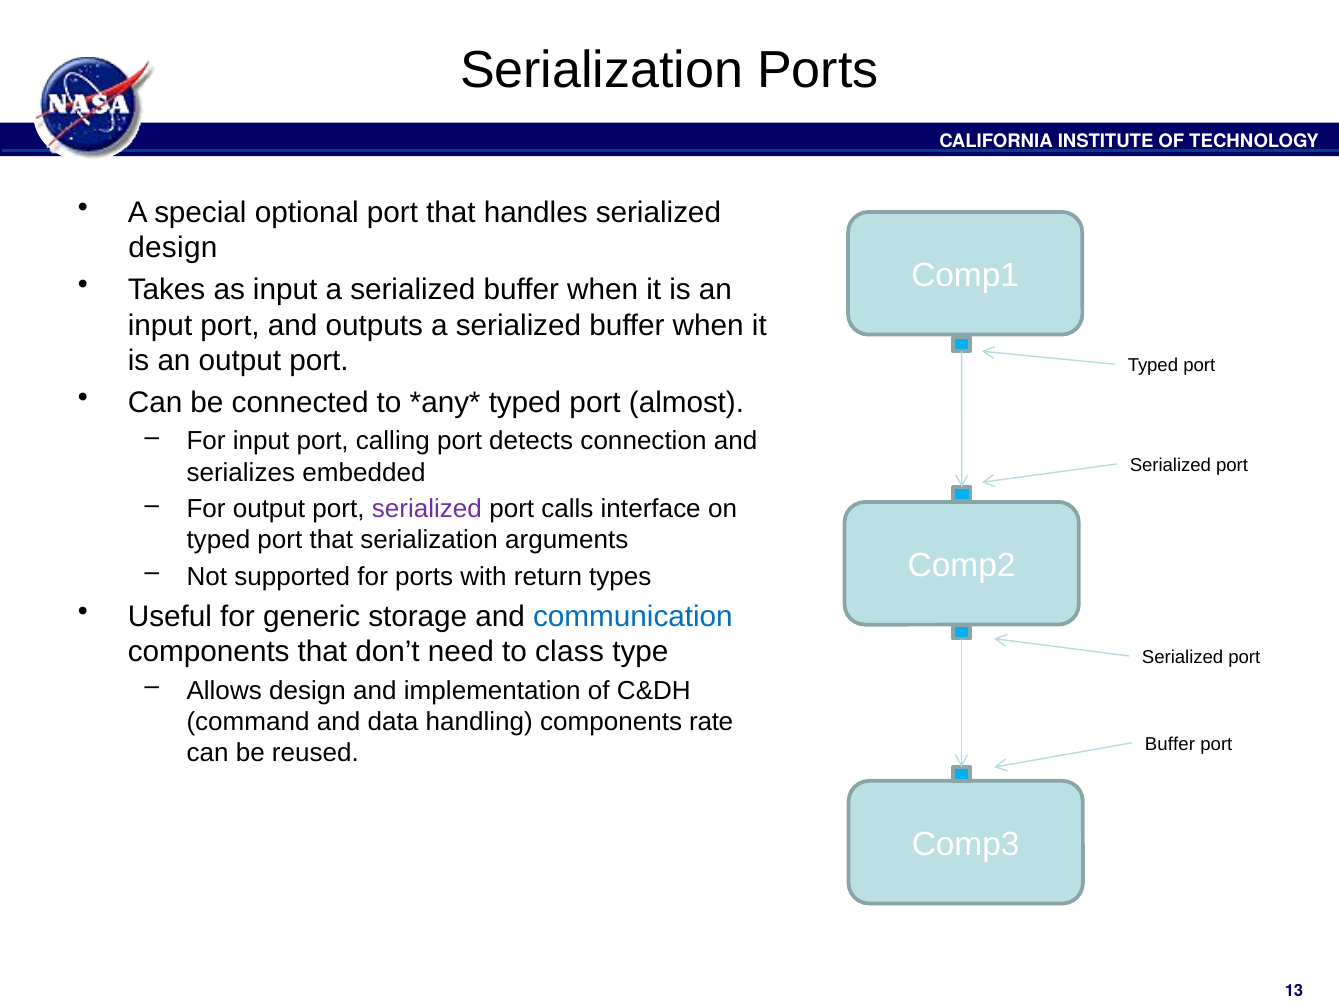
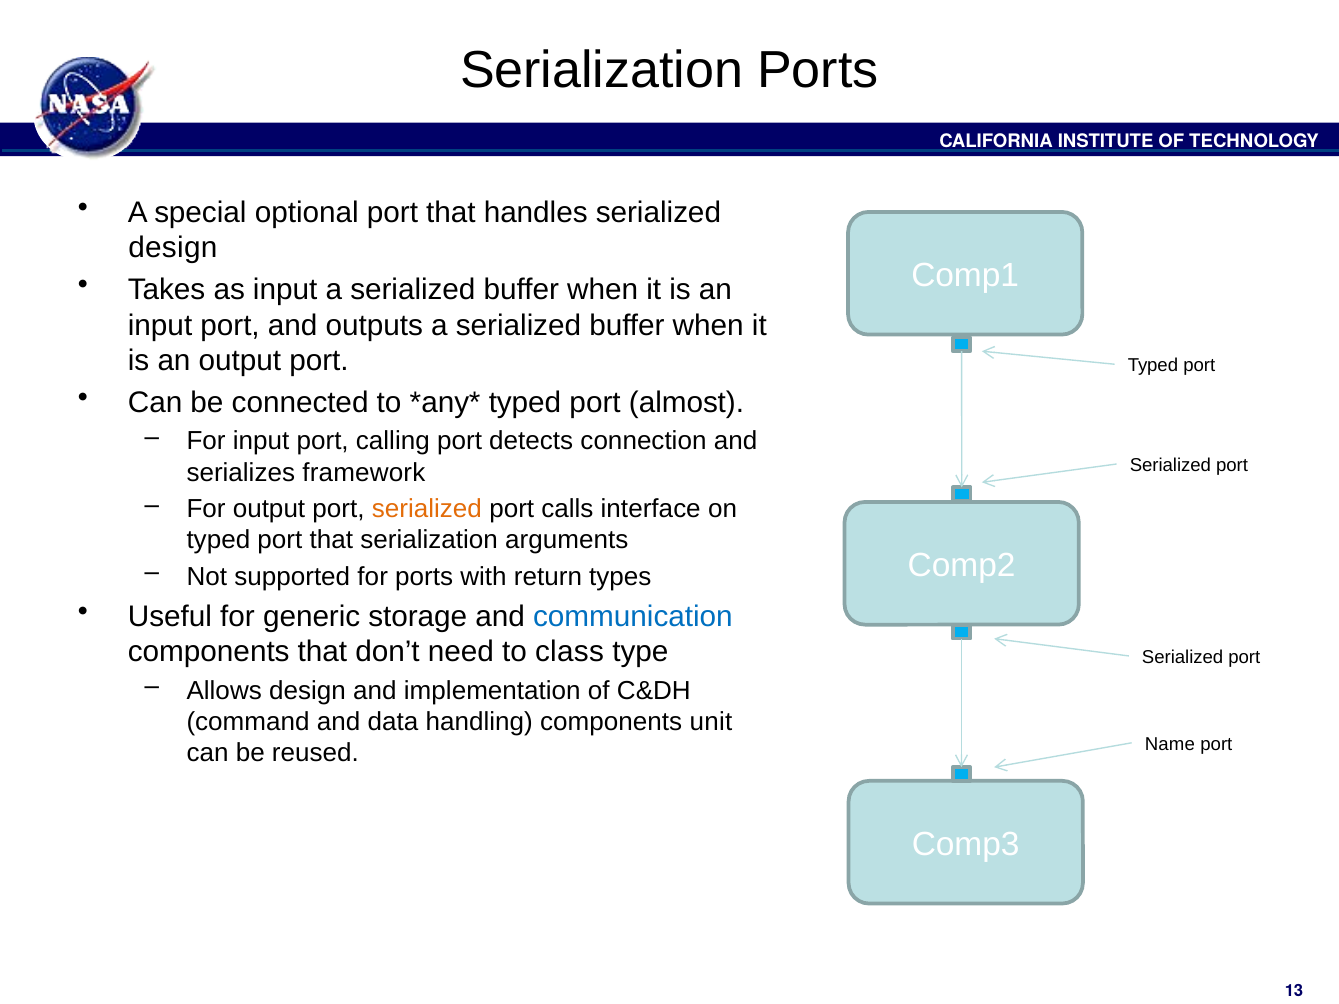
embedded: embedded -> framework (364, 473)
serialized colour: purple -> orange (427, 509)
rate: rate -> unit (711, 722)
Buffer: Buffer -> Name (1170, 744)
